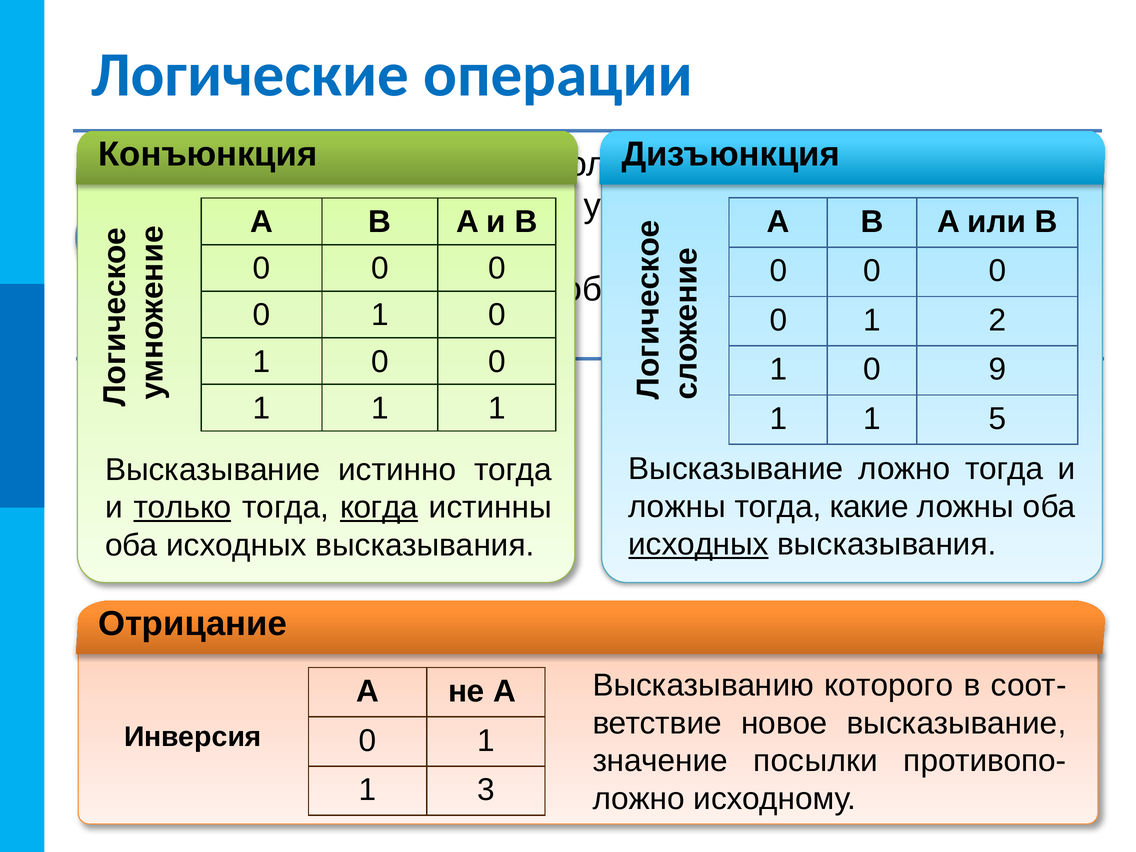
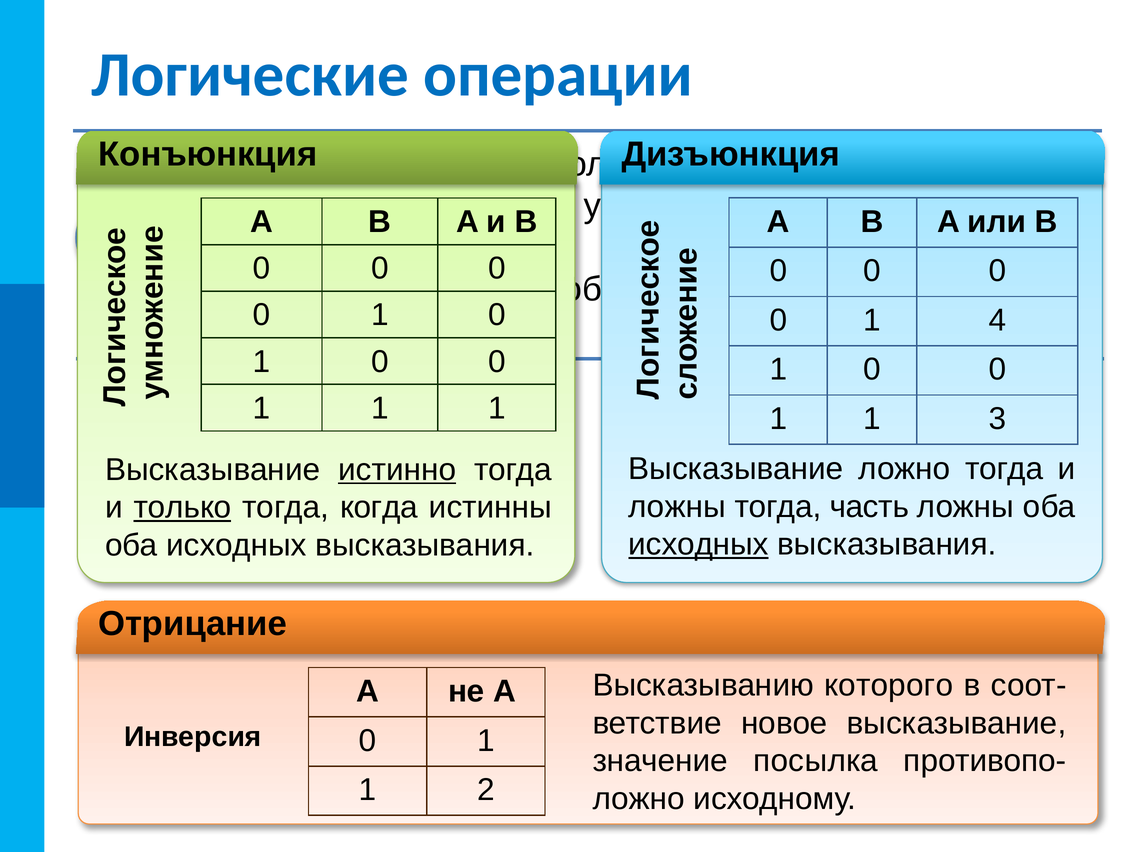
2: 2 -> 4 (997, 320)
9: 9 -> 0 (997, 370)
5: 5 -> 3 (997, 419)
истинно underline: none -> present (397, 470)
тогда какие: какие -> часть (869, 507)
когда underline: present -> none (379, 508)
посылки: посылки -> посылка (816, 761)
3: 3 -> 2 (486, 790)
